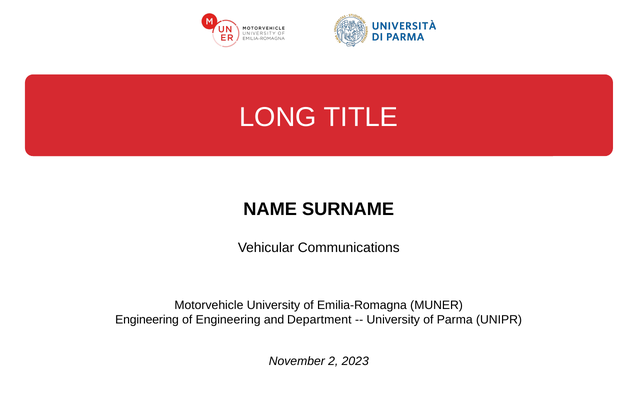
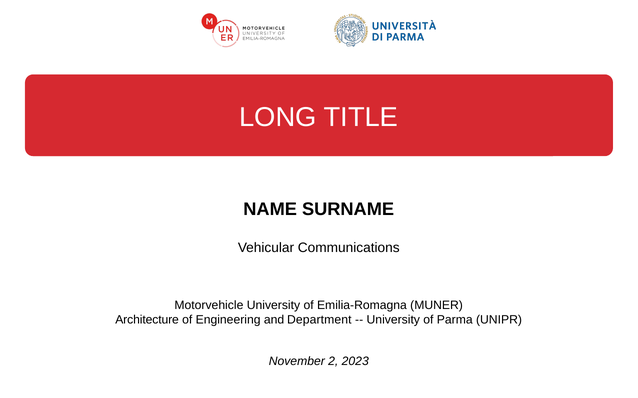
Engineering: Engineering -> Architecture (147, 321)
